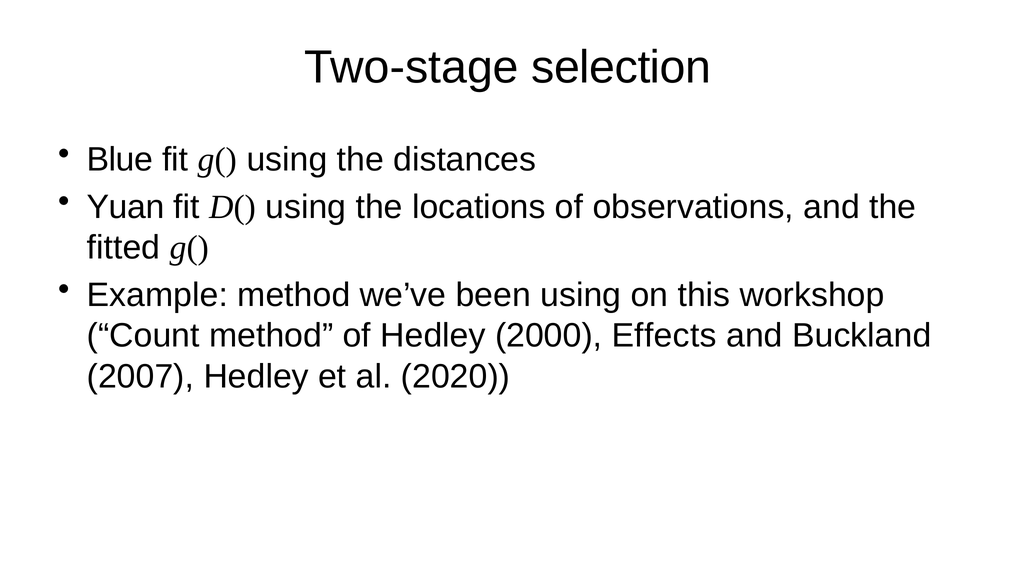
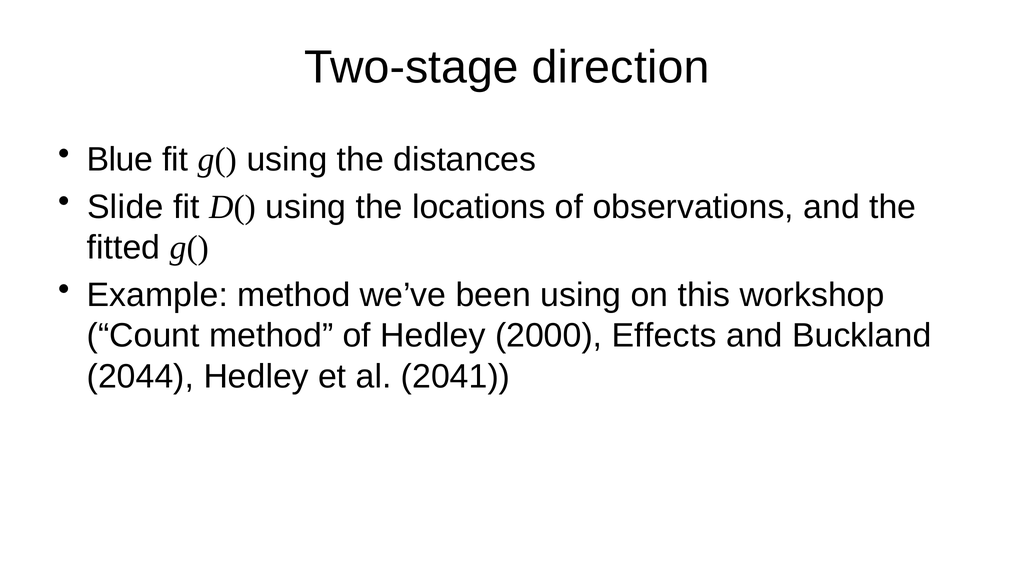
selection: selection -> direction (621, 67)
Yuan: Yuan -> Slide (125, 207)
2007: 2007 -> 2044 (140, 376)
2020: 2020 -> 2041 (456, 376)
